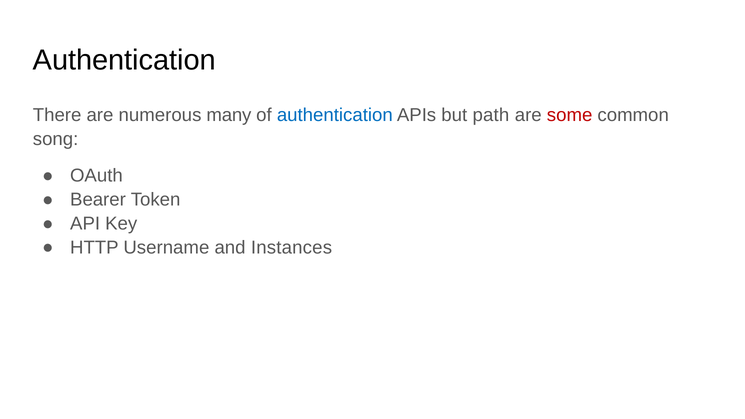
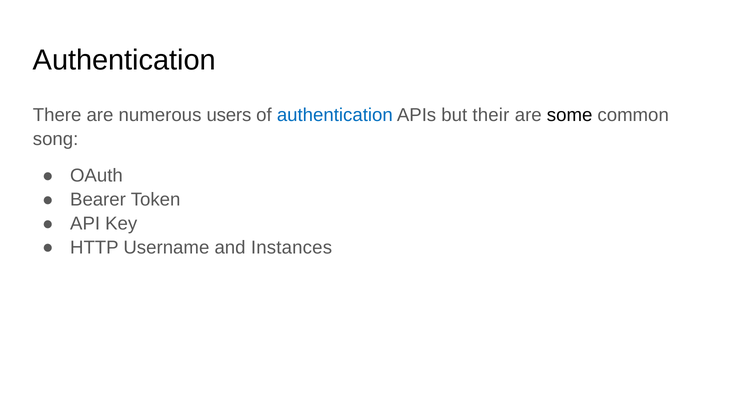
many: many -> users (229, 115)
path: path -> their (491, 115)
some colour: red -> black (570, 115)
